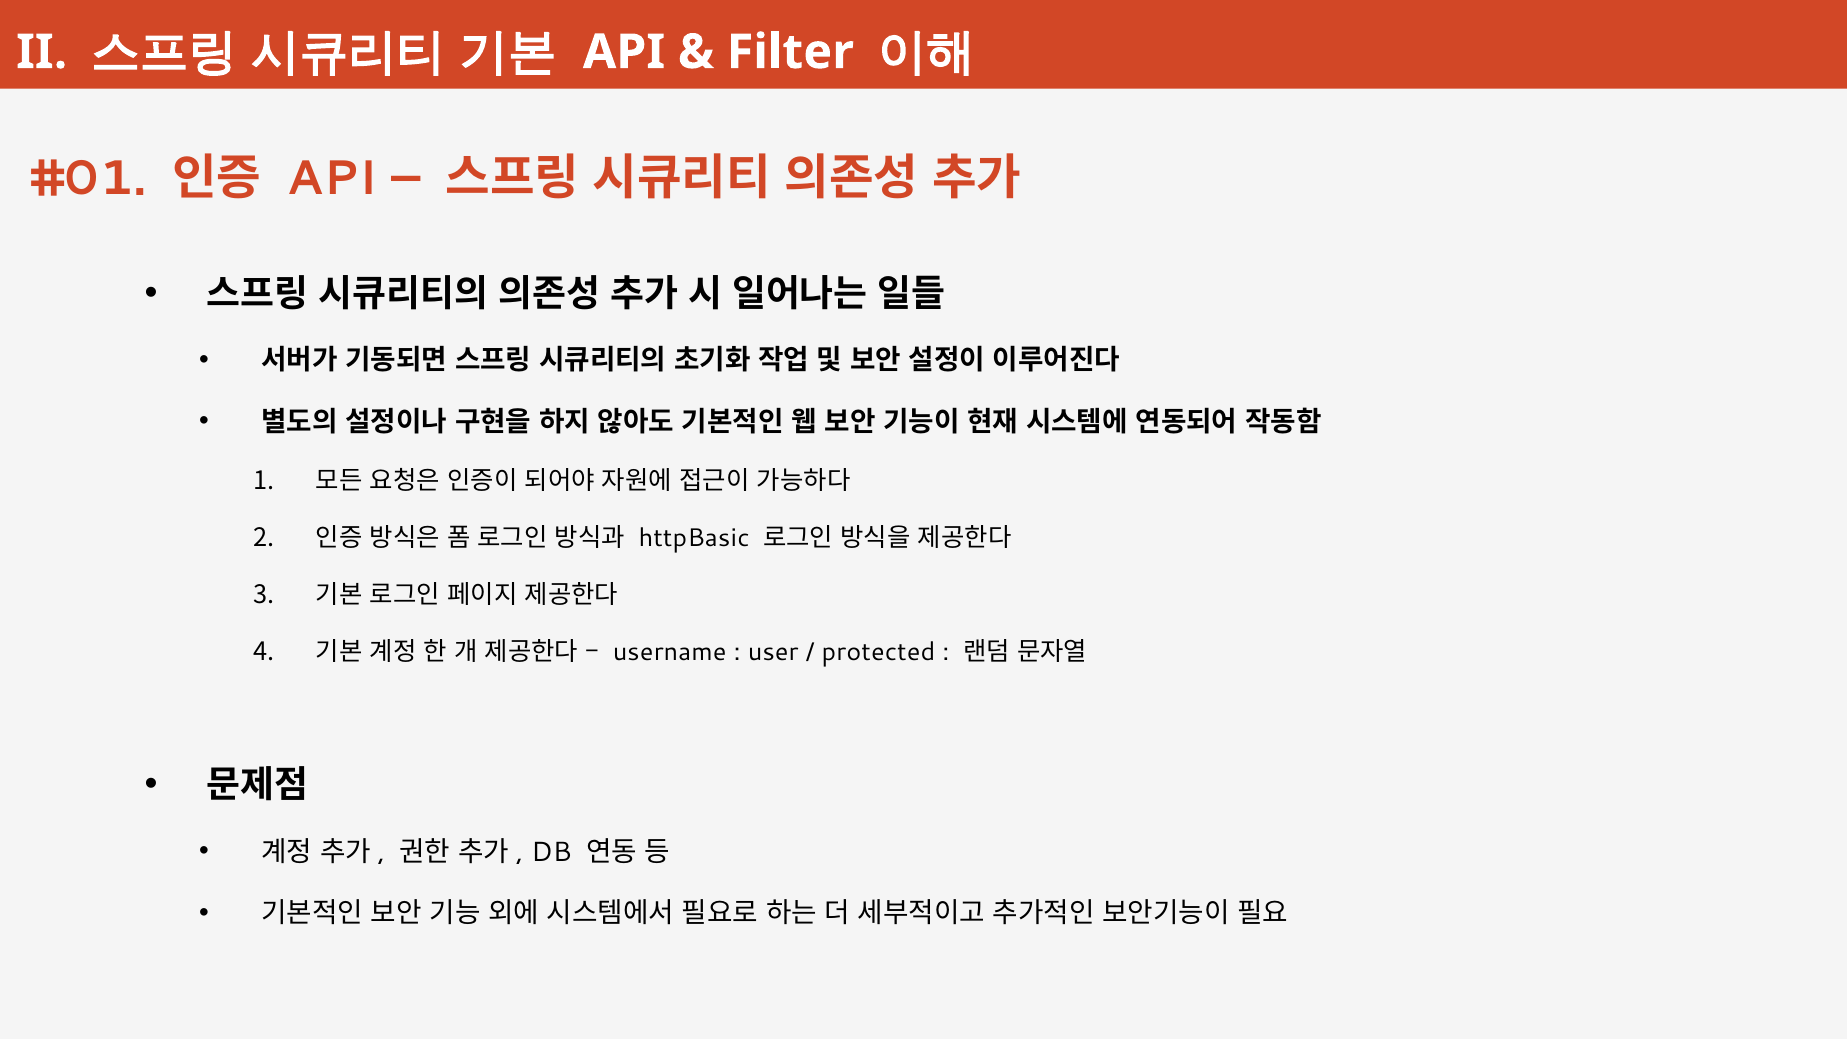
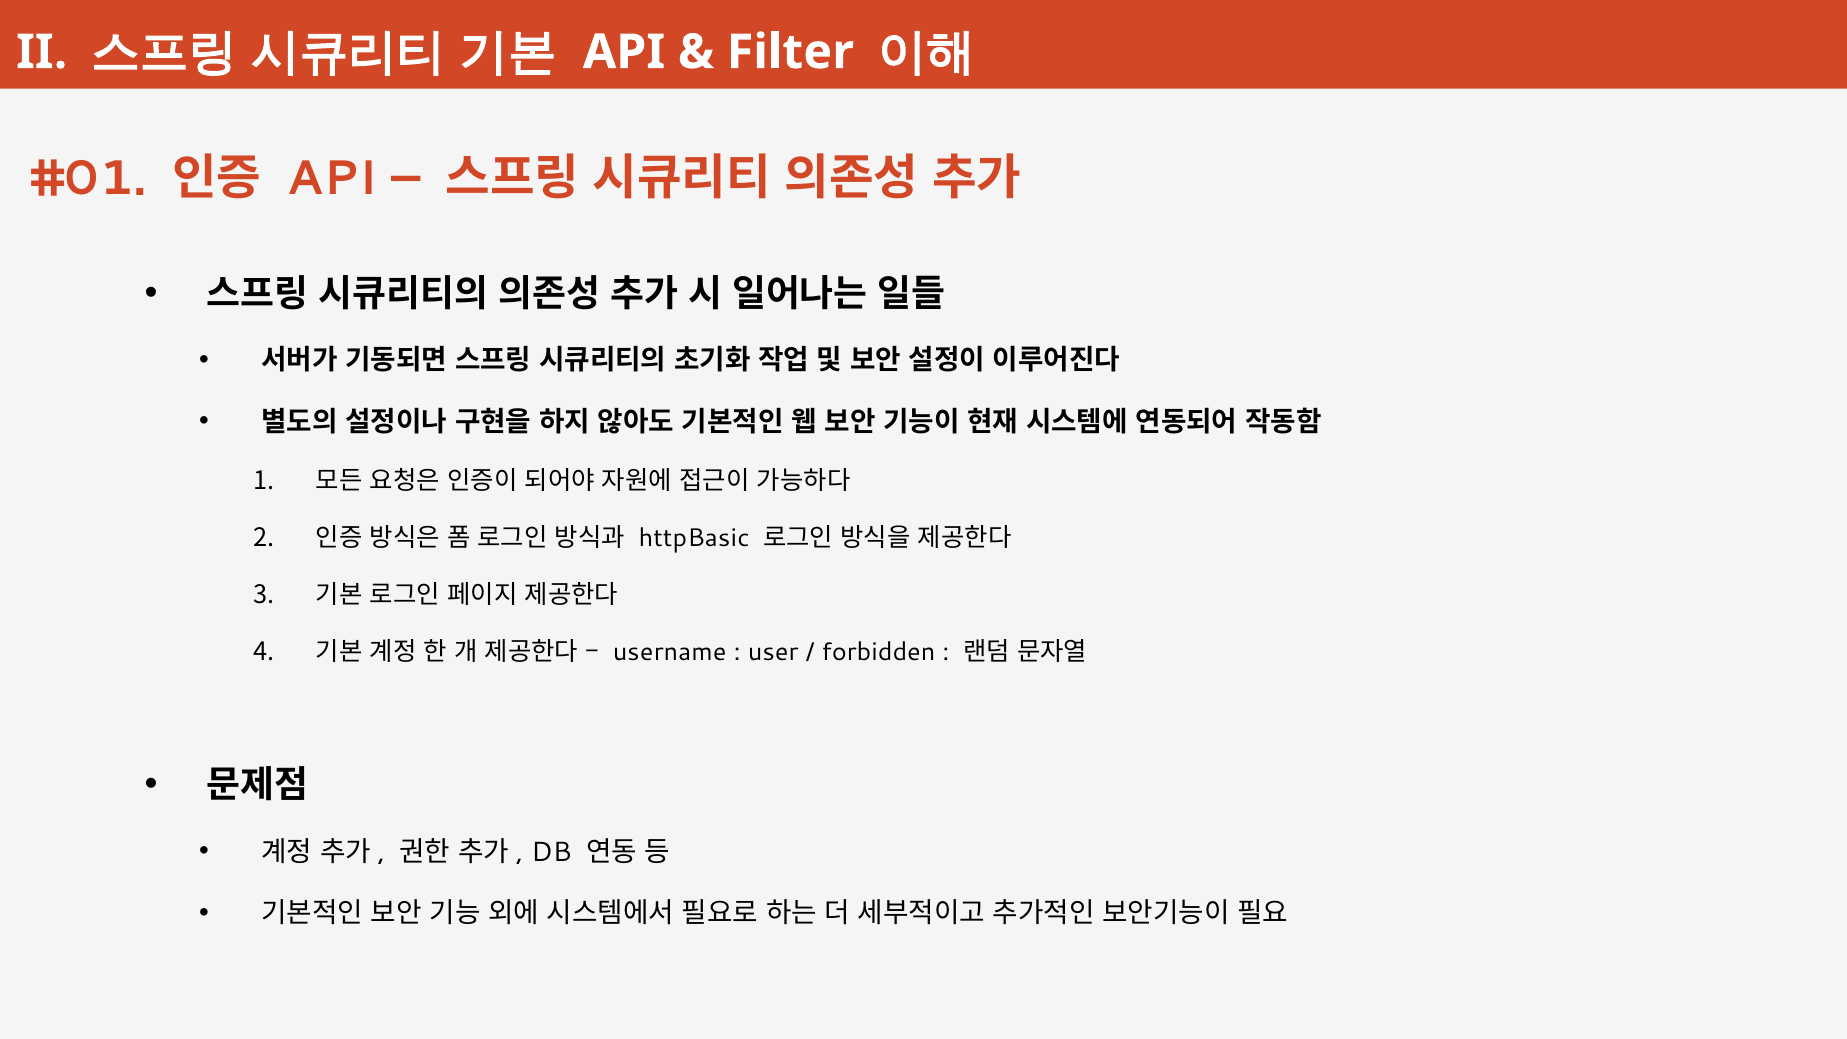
protected: protected -> forbidden (879, 652)
